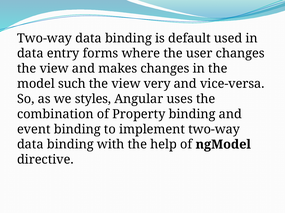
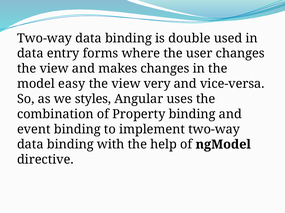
default: default -> double (189, 38)
such: such -> easy (72, 84)
